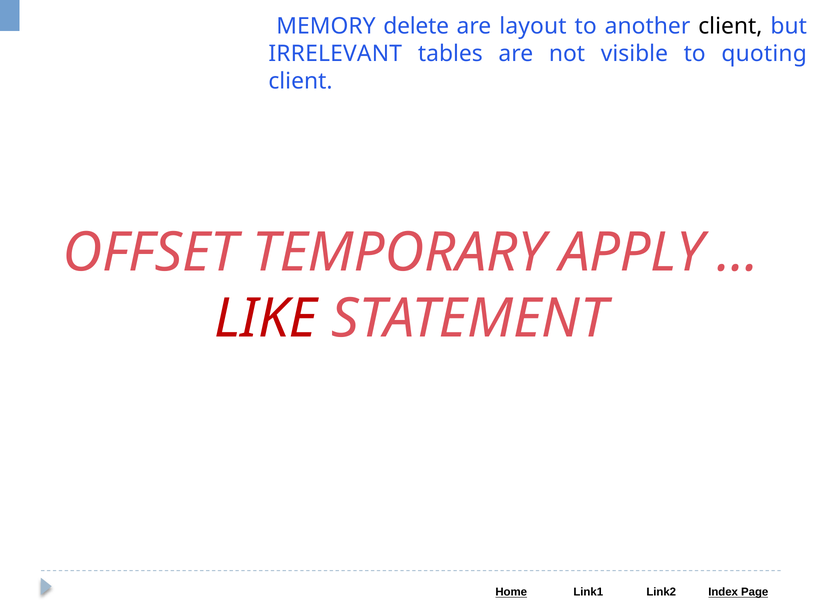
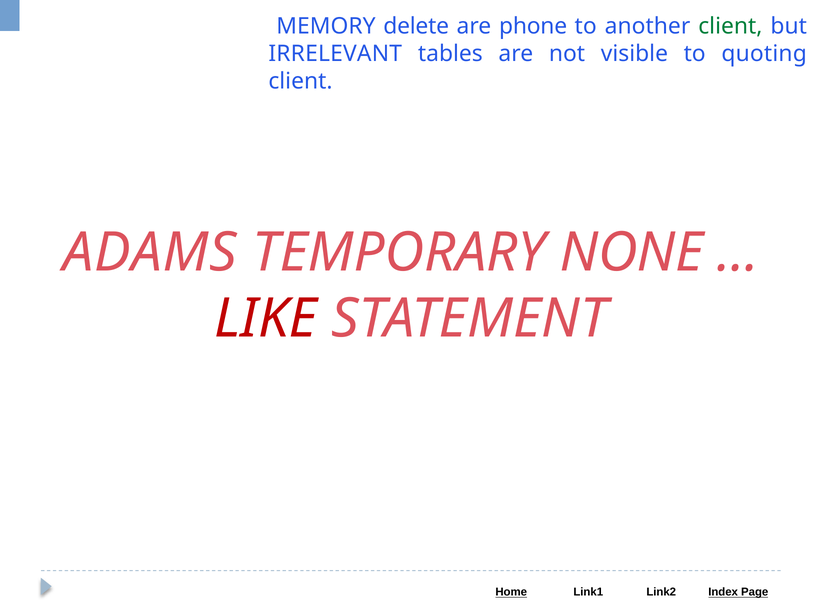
layout: layout -> phone (533, 26)
client colour: black -> green (730, 26)
OFFSET: OFFSET -> ADAMS (150, 253)
APPLY: APPLY -> NONE (632, 253)
